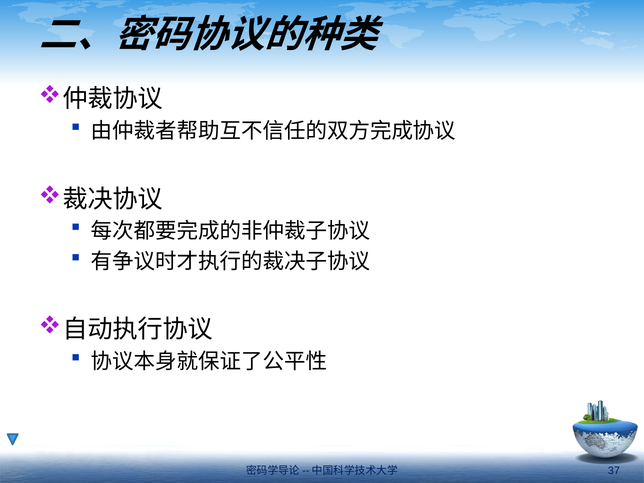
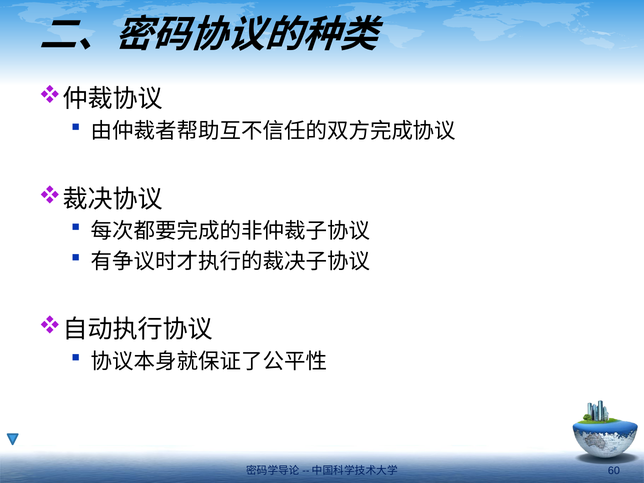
37: 37 -> 60 (614, 471)
